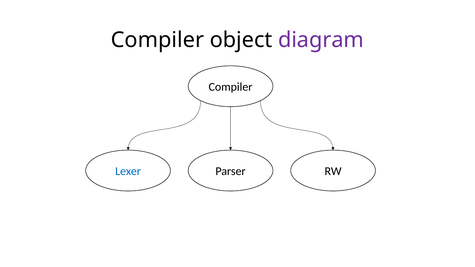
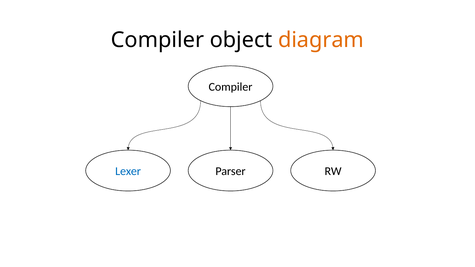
diagram colour: purple -> orange (321, 40)
